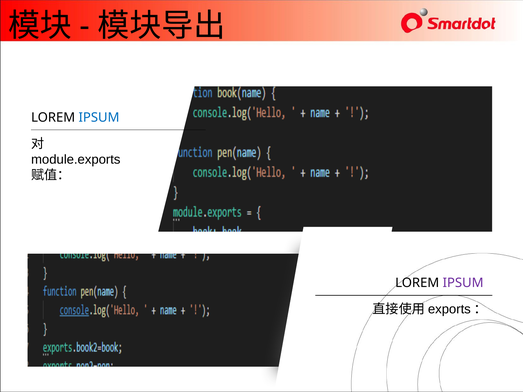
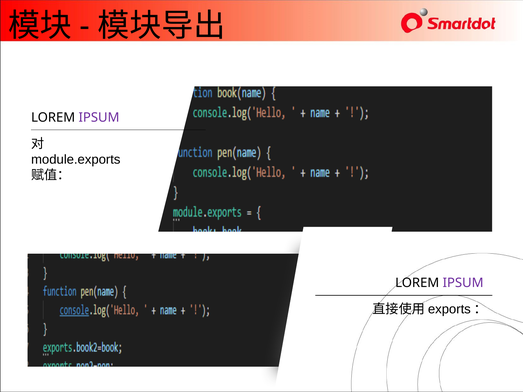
IPSUM colour: blue -> purple (99, 118)
